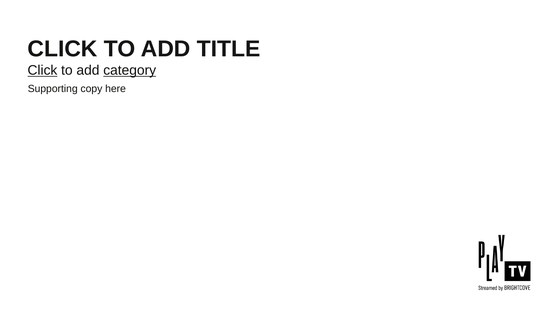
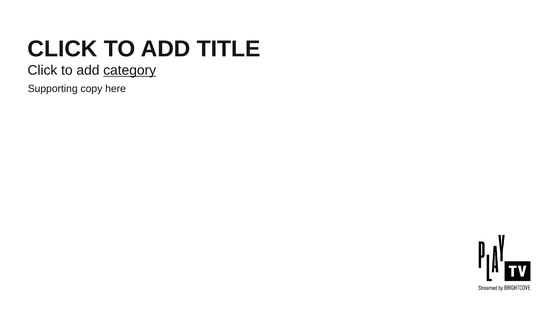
Click underline: present -> none (42, 70)
